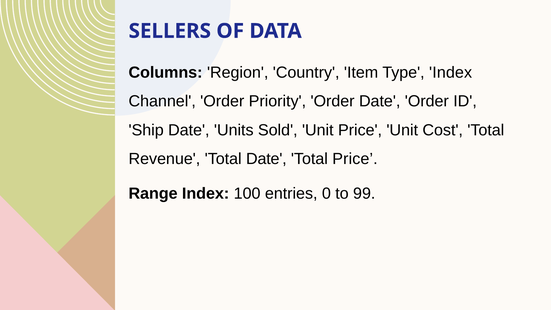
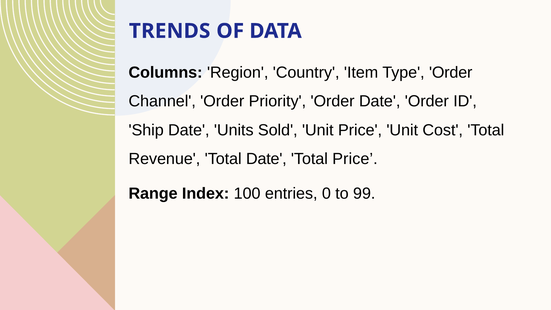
SELLERS: SELLERS -> TRENDS (170, 31)
Type Index: Index -> Order (451, 72)
